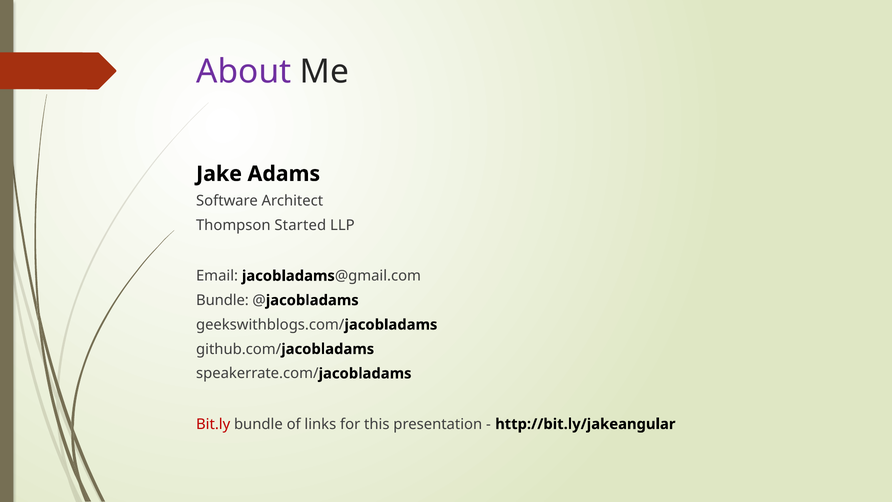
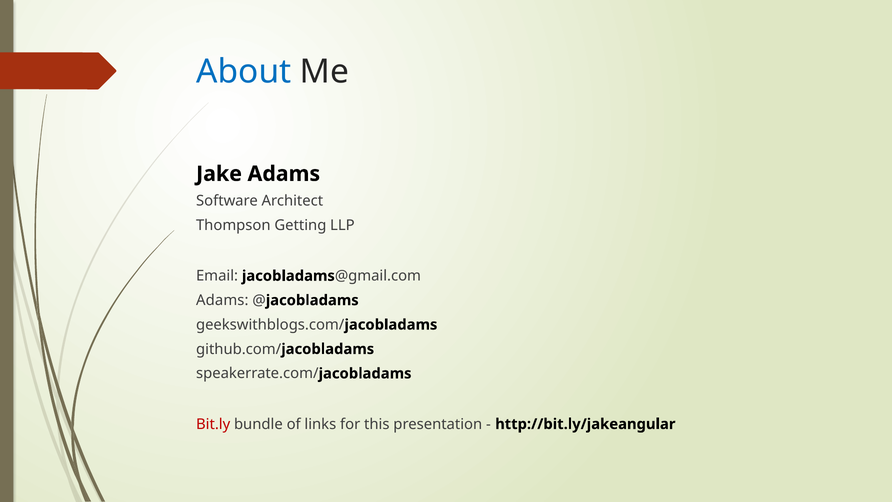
About colour: purple -> blue (244, 71)
Started: Started -> Getting (300, 225)
Bundle: Bundle -> Adams (222, 300)
